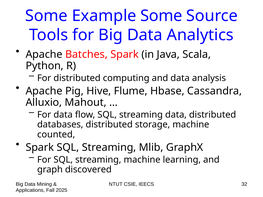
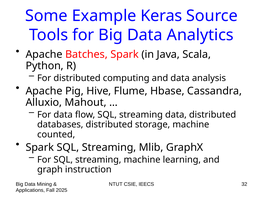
Example Some: Some -> Keras (161, 16)
discovered: discovered -> instruction (88, 170)
